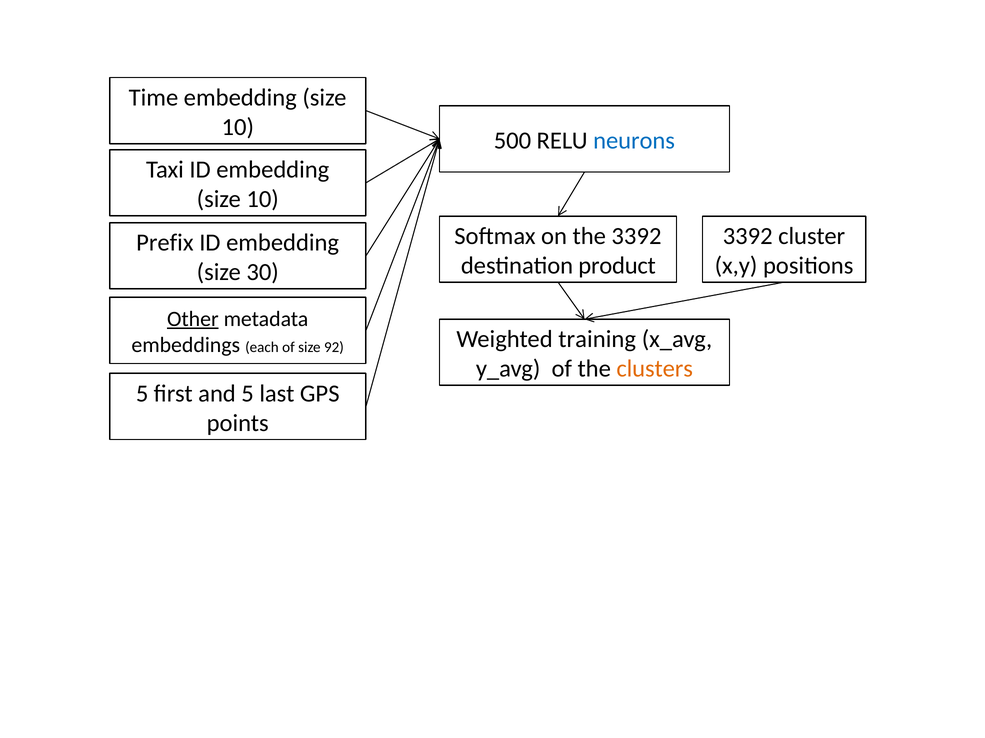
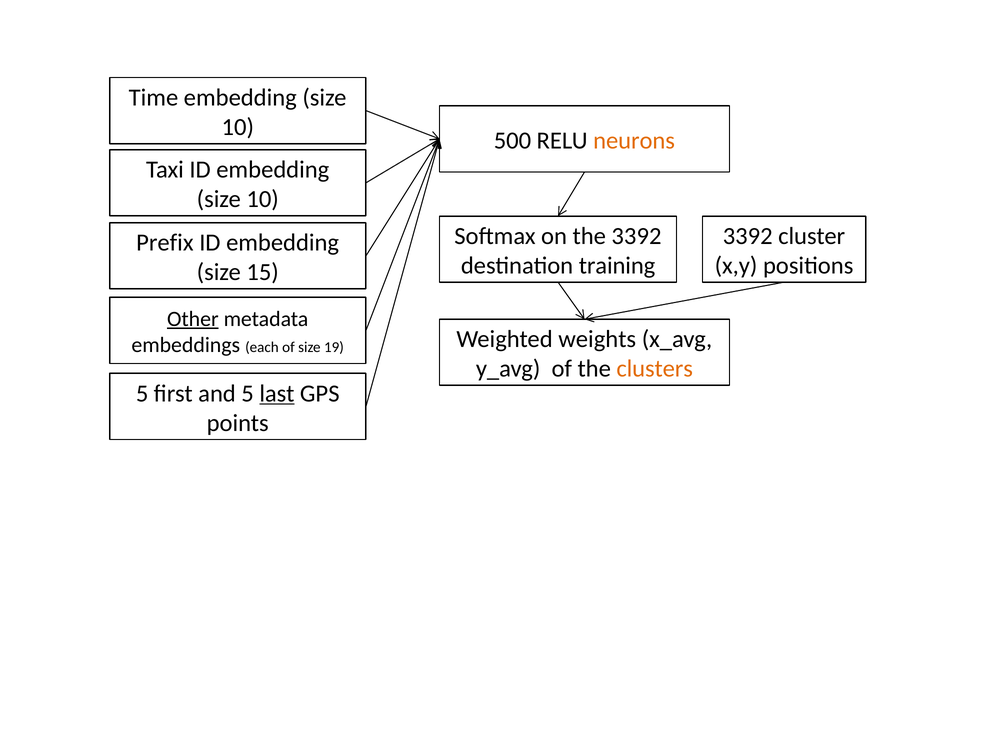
neurons colour: blue -> orange (634, 141)
product: product -> training (617, 266)
30: 30 -> 15 (263, 273)
training: training -> weights (597, 340)
92: 92 -> 19 (334, 348)
last underline: none -> present (277, 394)
